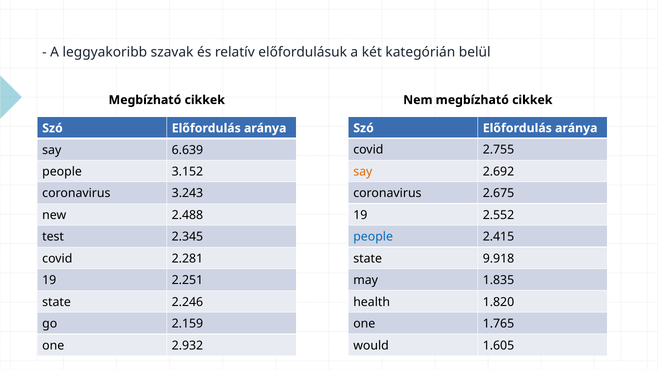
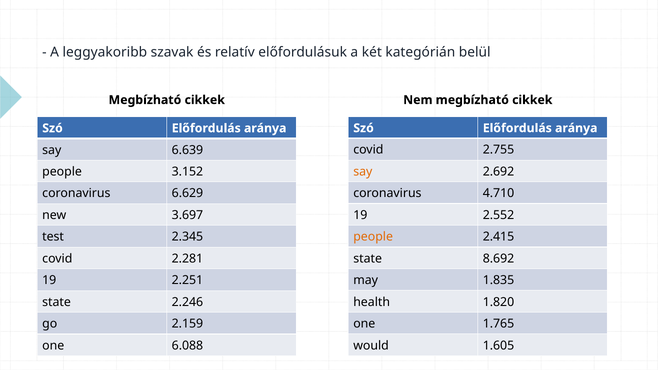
2.675: 2.675 -> 4.710 (499, 193)
3.243: 3.243 -> 6.629 (187, 193)
2.488: 2.488 -> 3.697 (187, 215)
people colour: blue -> orange (373, 237)
9.918: 9.918 -> 8.692 (499, 259)
2.932: 2.932 -> 6.088 (187, 346)
